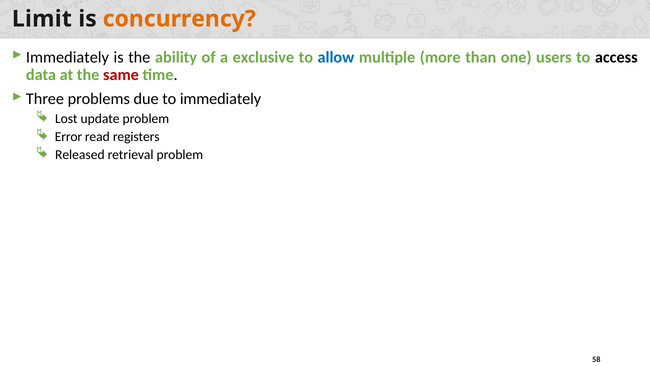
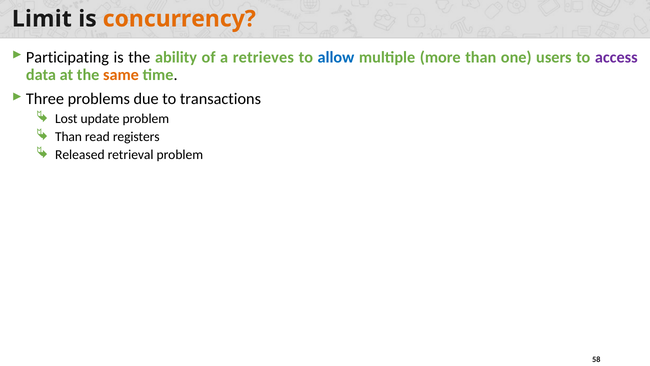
Immediately: Immediately -> Participating (67, 57)
exclusive: exclusive -> retrieves (263, 57)
access colour: black -> purple (616, 57)
same colour: red -> orange (121, 75)
to immediately: immediately -> transactions (220, 99)
Error: Error -> Than (69, 136)
